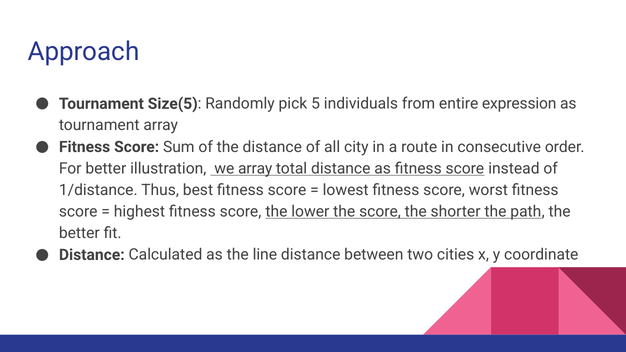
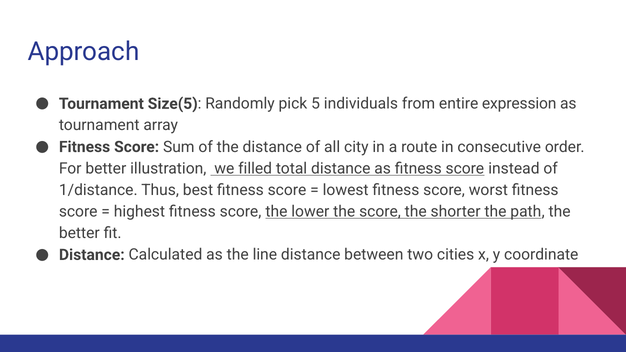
we array: array -> filled (255, 169)
